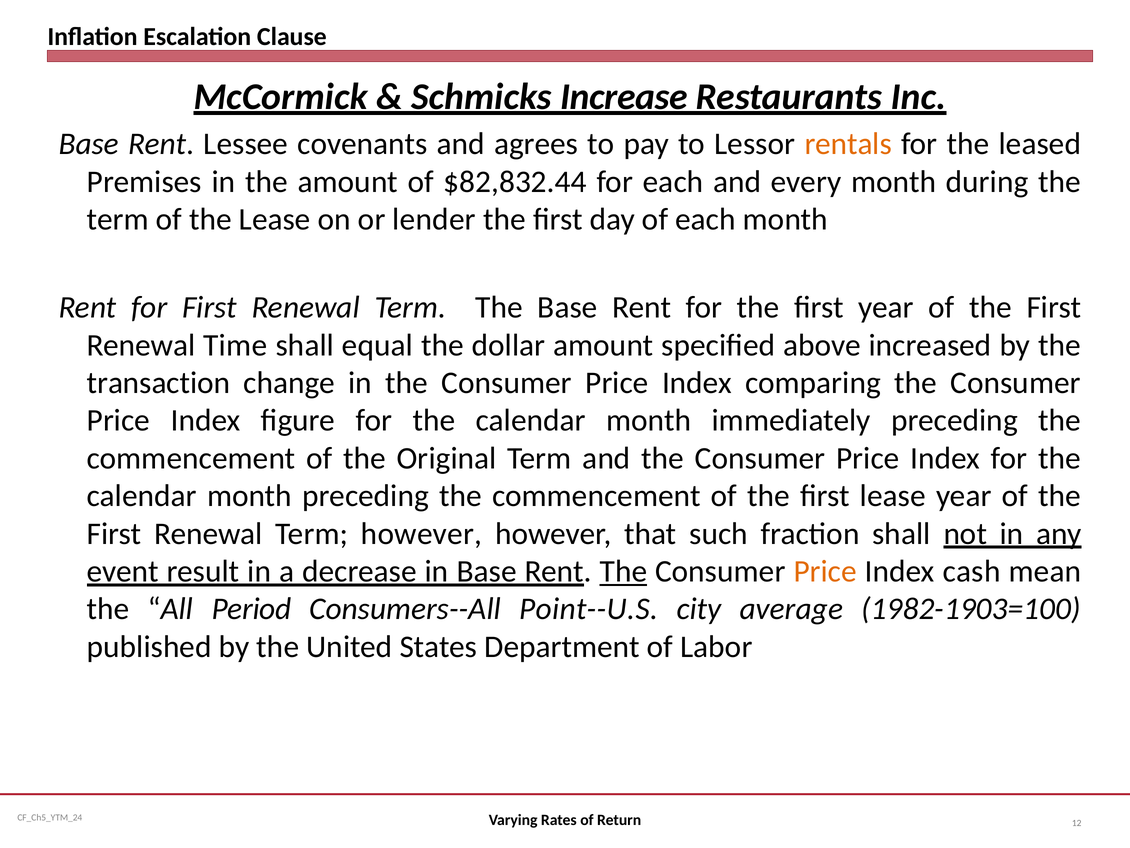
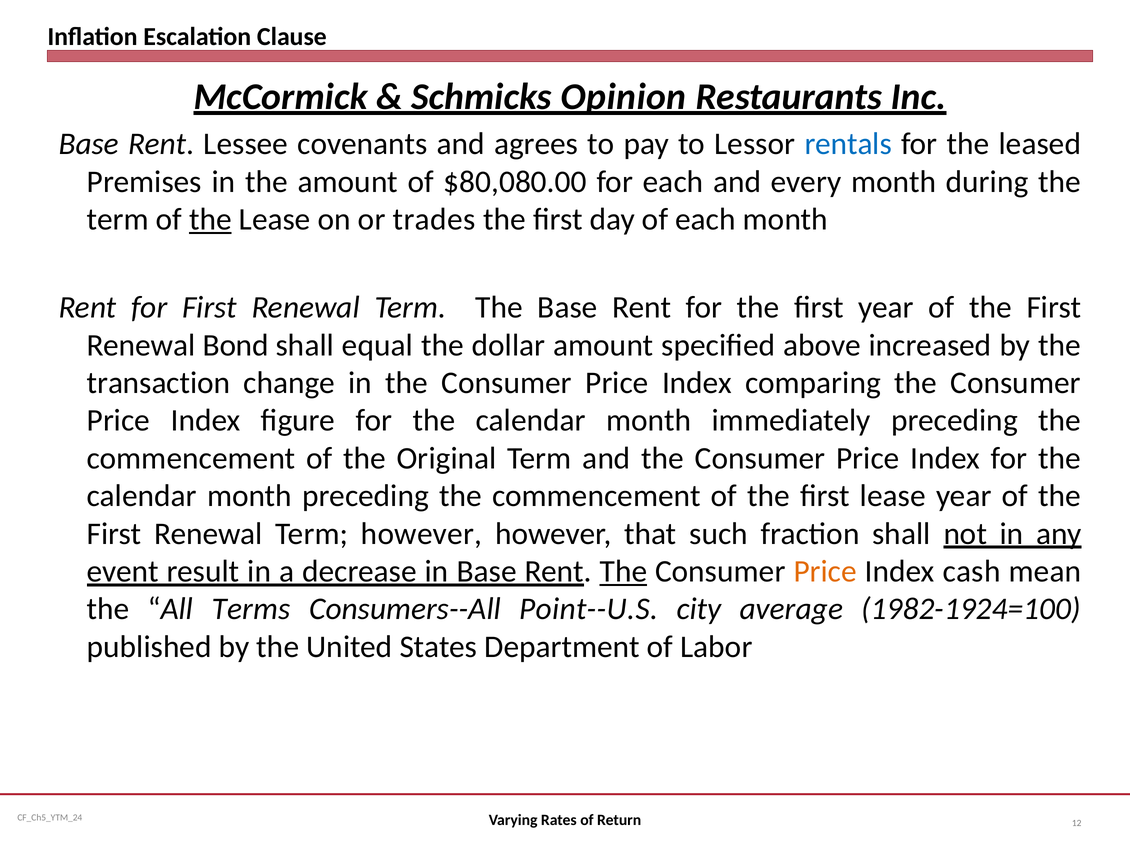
Increase: Increase -> Opinion (624, 97)
rentals colour: orange -> blue (848, 144)
$82,832.44: $82,832.44 -> $80,080.00 (515, 182)
the underline: none -> present (210, 219)
lender: lender -> trades (434, 219)
Time: Time -> Bond (236, 345)
Period: Period -> Terms (251, 609)
1982-1903=100: 1982-1903=100 -> 1982-1924=100 (971, 609)
